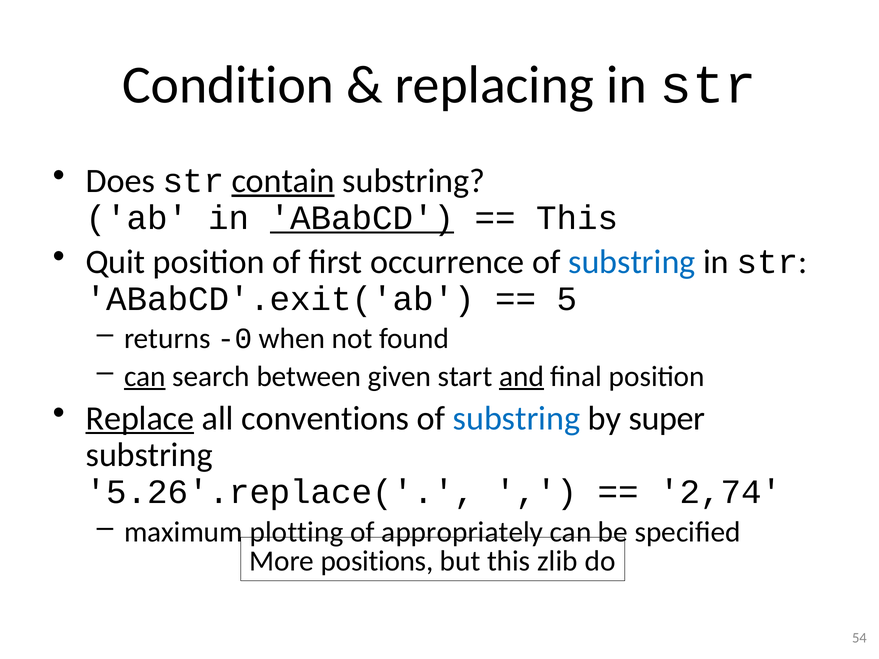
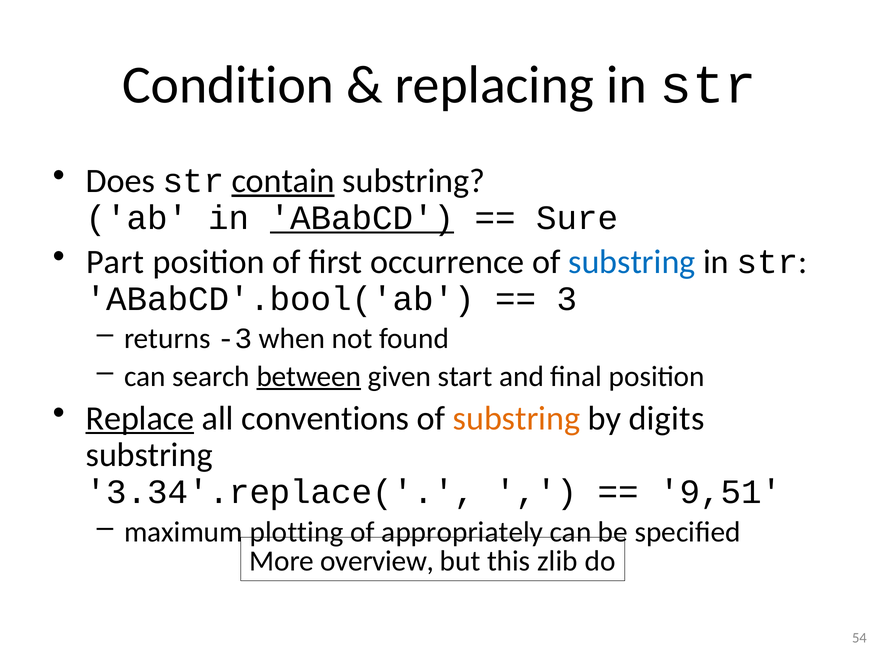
This: This -> Sure (577, 218)
Quit: Quit -> Part (115, 262)
ABabCD'.exit('ab: ABabCD'.exit('ab -> ABabCD'.bool('ab (280, 299)
5: 5 -> 3 (567, 299)
-0: -0 -> -3 (235, 339)
can underline: present -> none (145, 377)
between underline: none -> present (309, 377)
and underline: present -> none (522, 377)
substring colour: blue -> orange (517, 418)
super: super -> digits (667, 418)
5.26'.replace(: 5.26'.replace( -> 3.34'.replace( (280, 492)
2,74: 2,74 -> 9,51 (721, 492)
positions: positions -> overview (377, 561)
